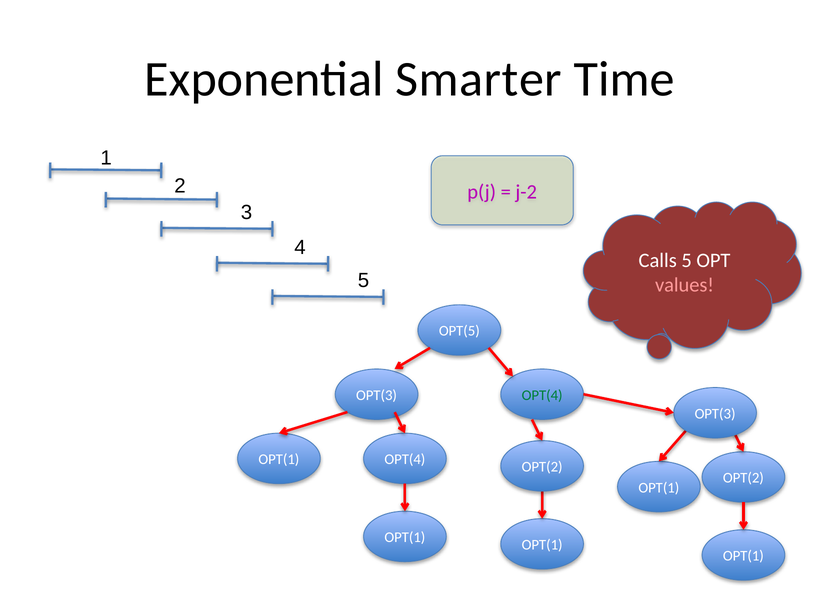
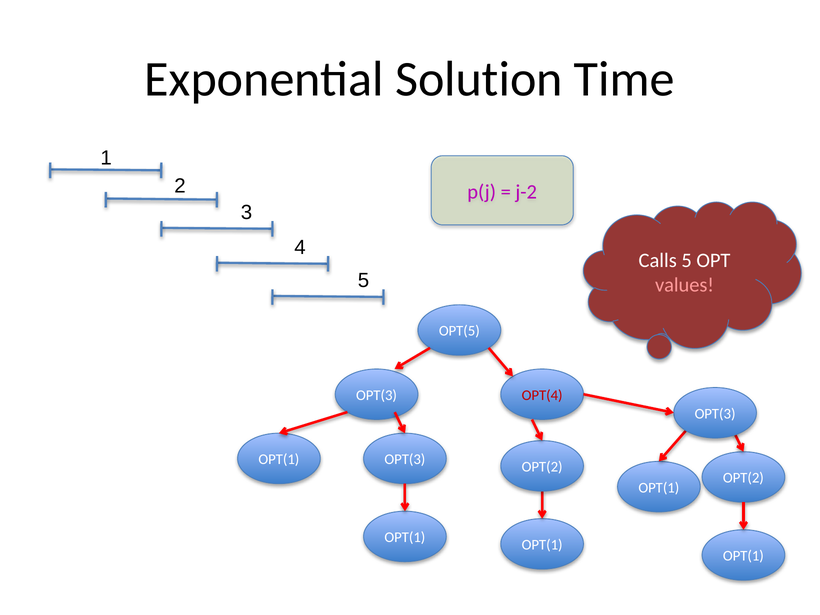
Smarter: Smarter -> Solution (479, 79)
OPT(4 colour: green -> red (542, 395)
OPT(1 OPT(4: OPT(4 -> OPT(3 (405, 459)
